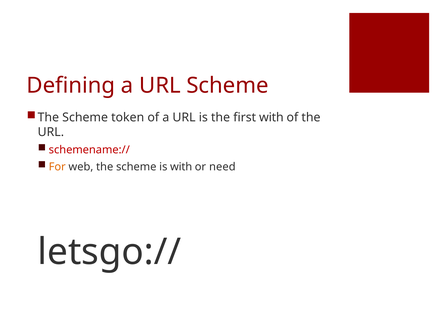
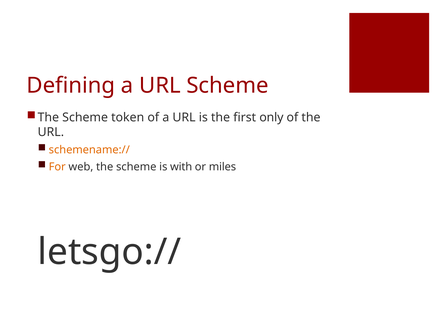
first with: with -> only (271, 118)
schemename:// colour: red -> orange (89, 150)
need: need -> miles (222, 167)
